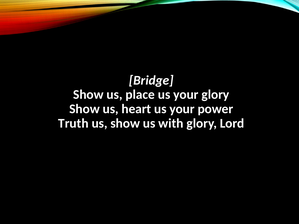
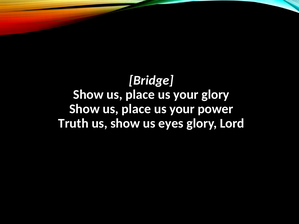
heart: heart -> place (136, 109)
with: with -> eyes (171, 123)
